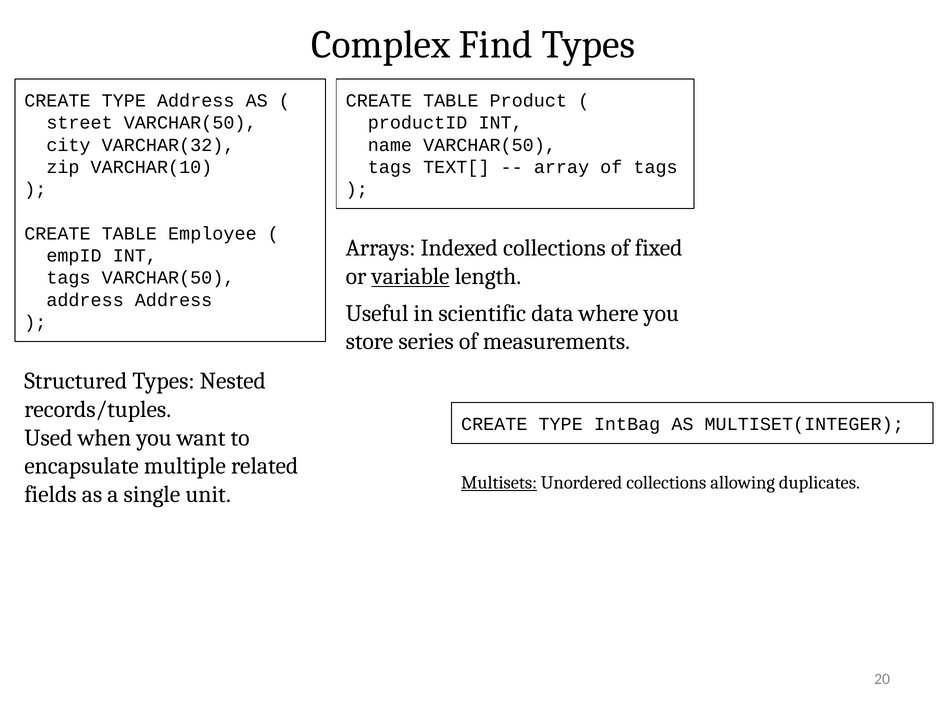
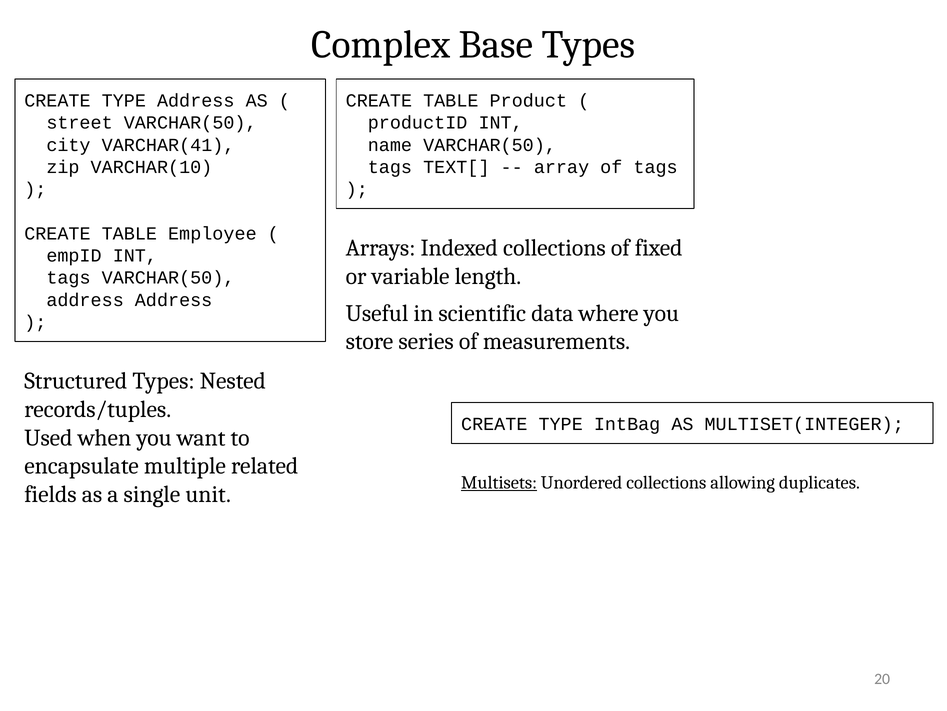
Find: Find -> Base (496, 45)
VARCHAR(32: VARCHAR(32 -> VARCHAR(41 (168, 145)
variable underline: present -> none (411, 276)
